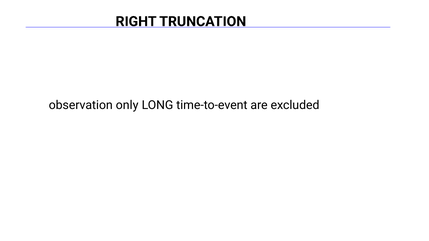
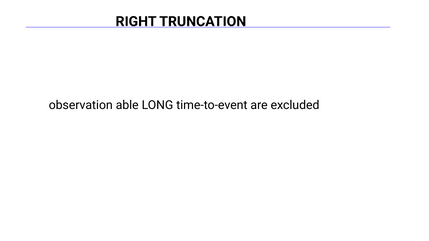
only: only -> able (127, 105)
